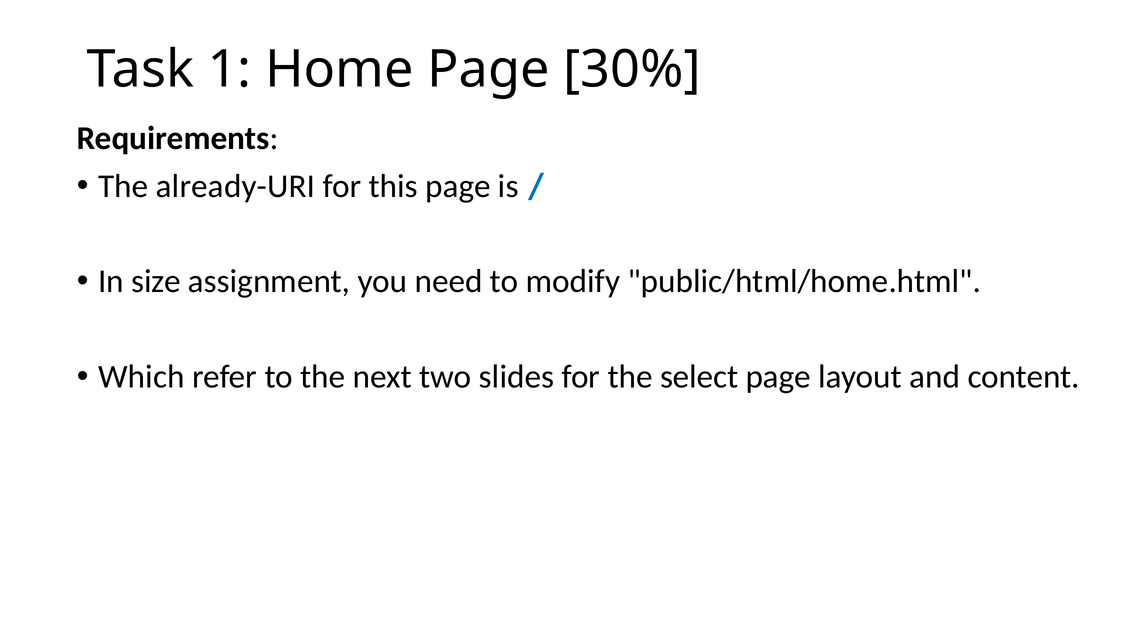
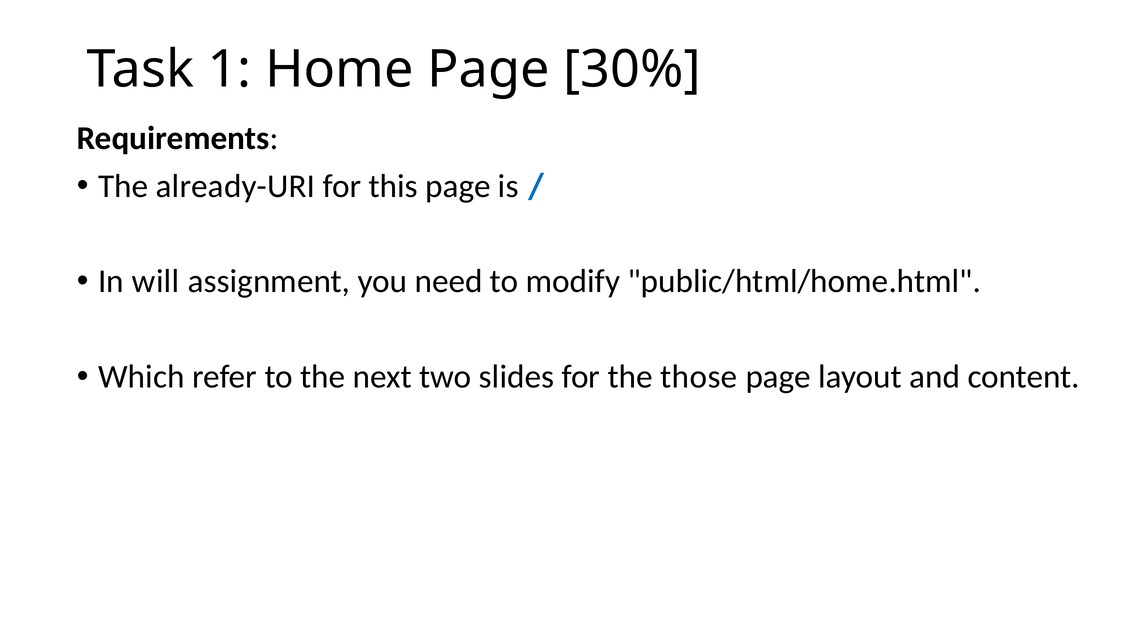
size: size -> will (156, 282)
select: select -> those (699, 377)
